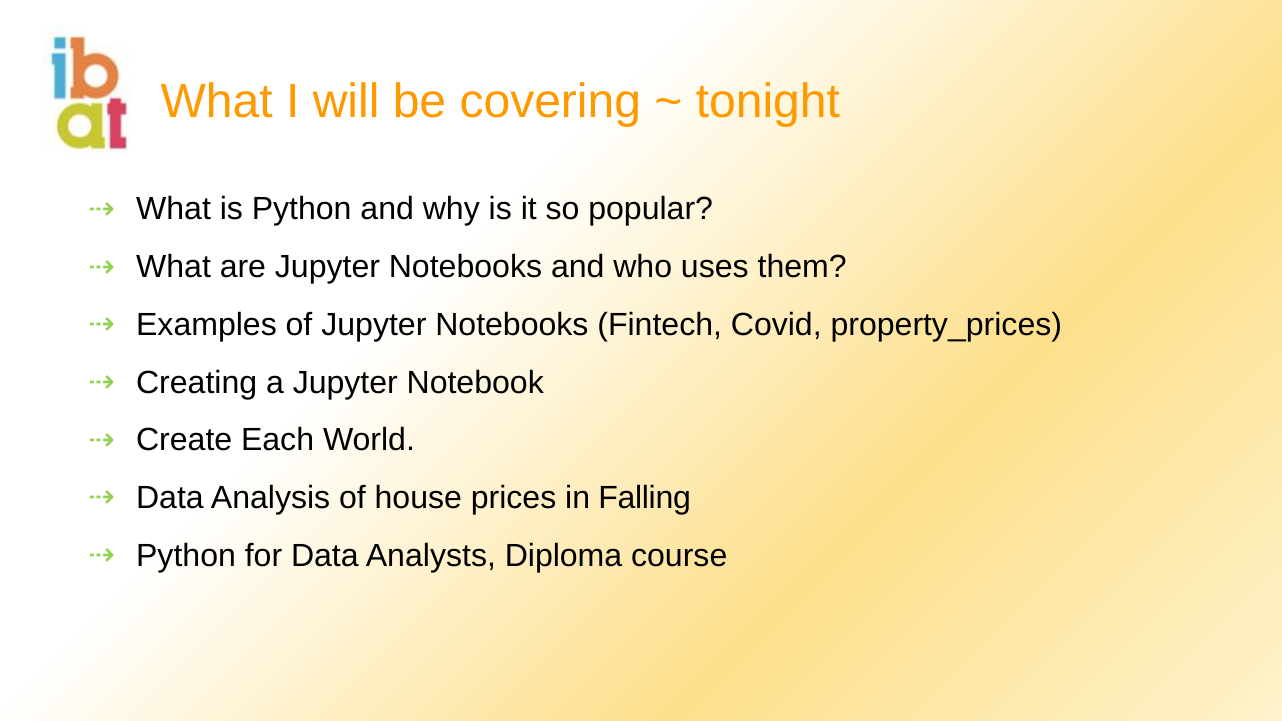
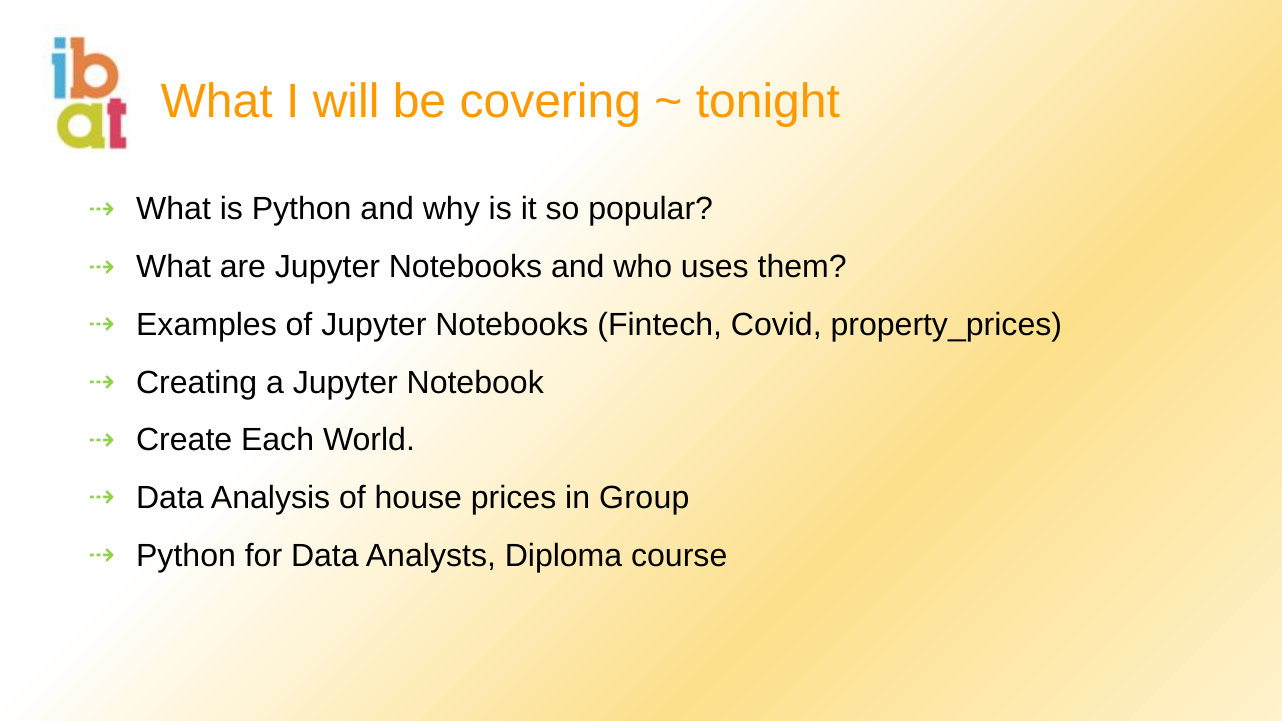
Falling: Falling -> Group (644, 498)
